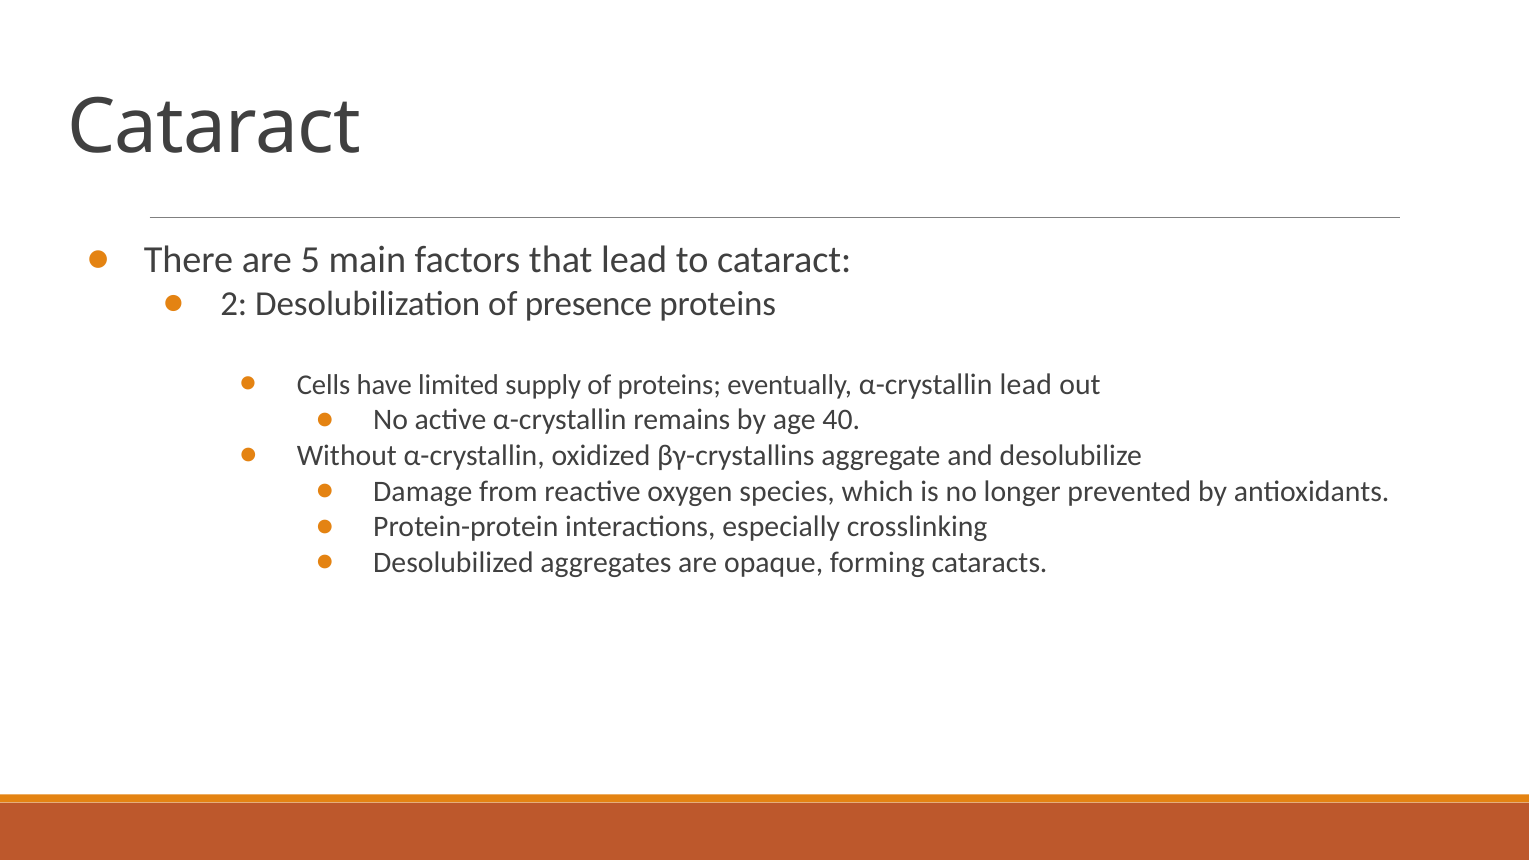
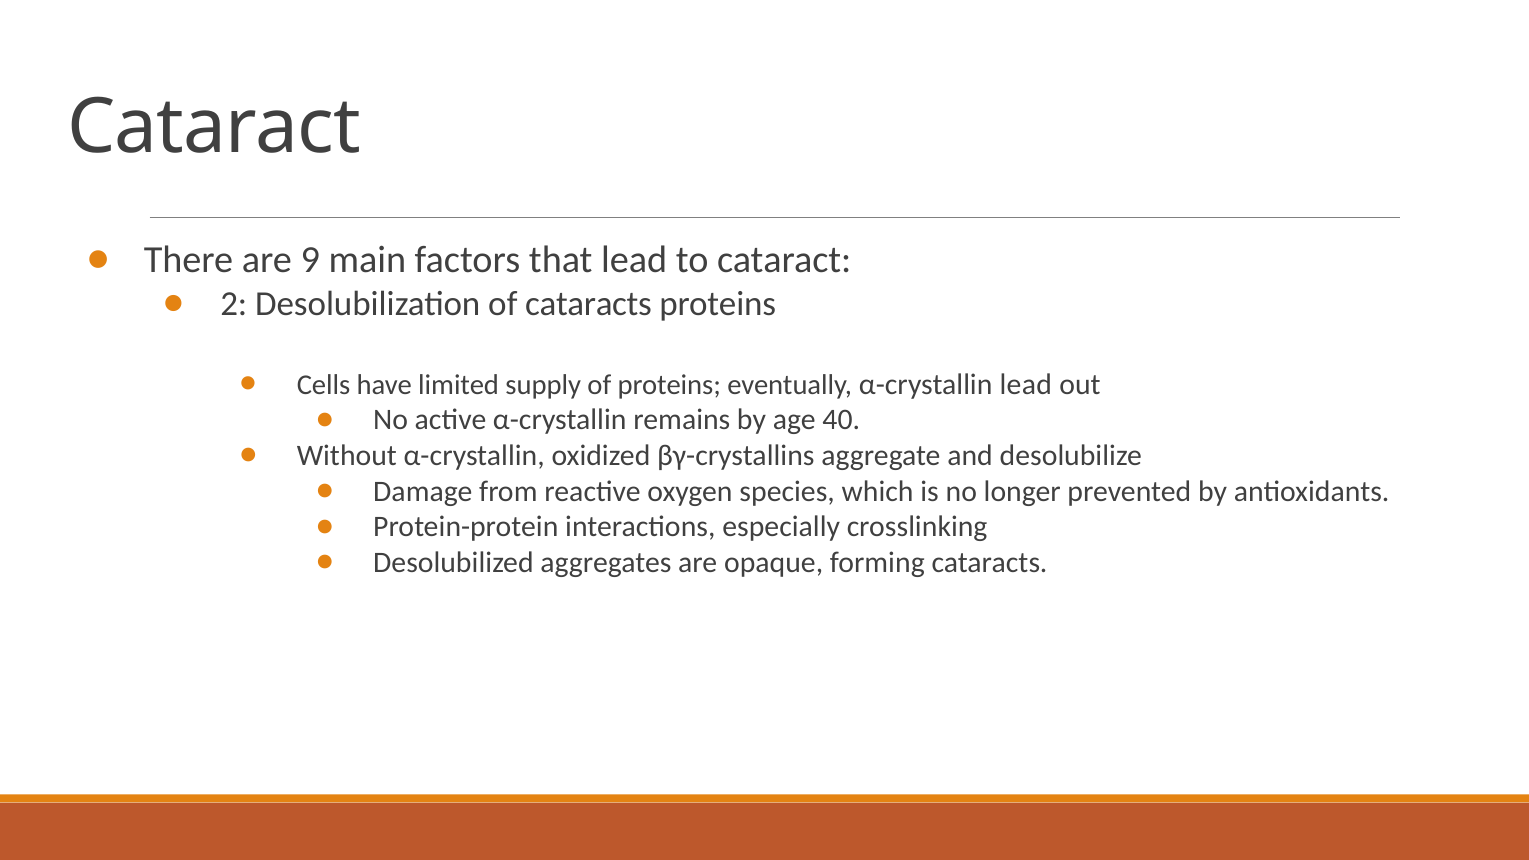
5: 5 -> 9 (310, 260)
of presence: presence -> cataracts (588, 304)
